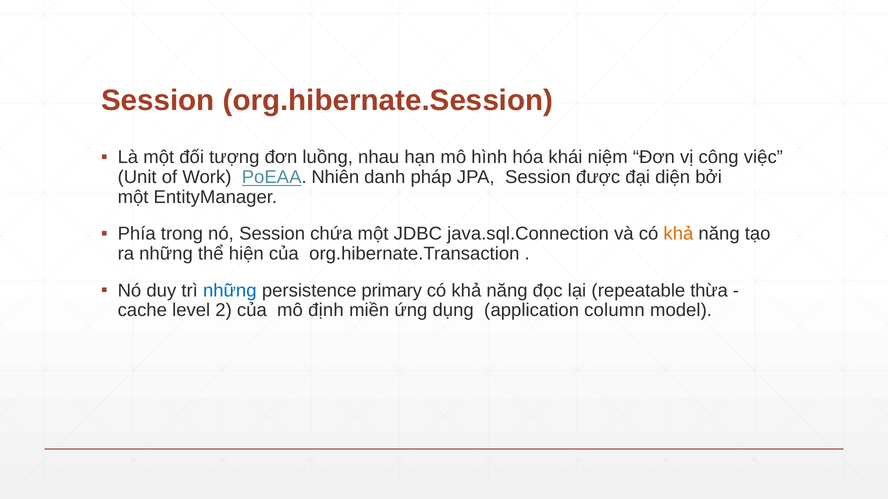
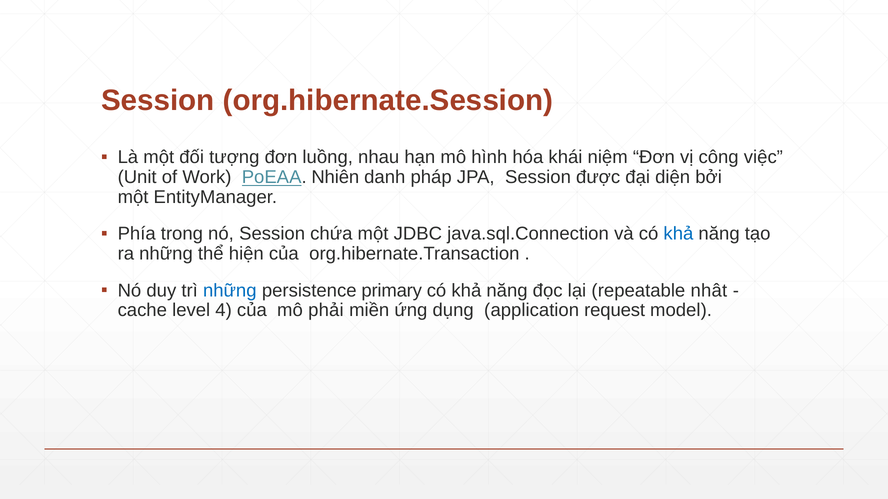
khả colour: orange -> blue (678, 234)
thừa: thừa -> nhât (709, 291)
2: 2 -> 4 (224, 311)
định: định -> phải (326, 311)
column: column -> request (615, 311)
